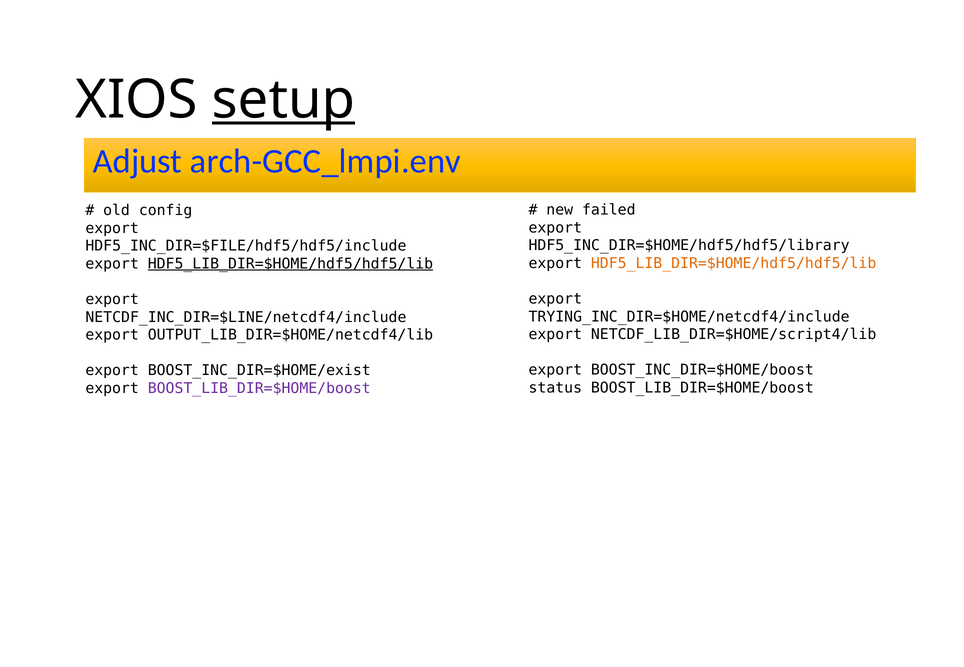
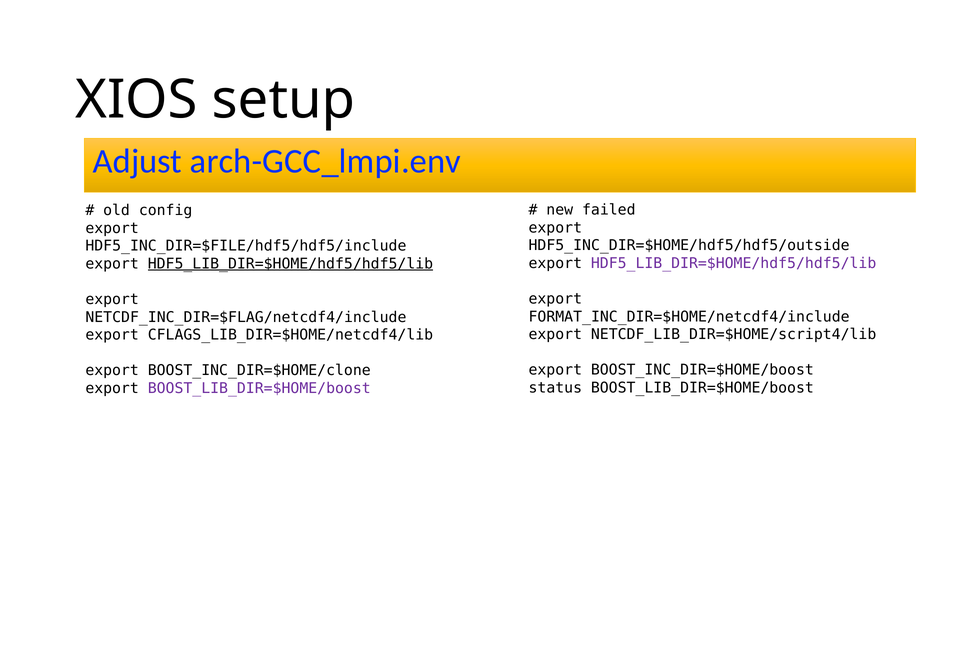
setup underline: present -> none (284, 100)
HDF5_INC_DIR=$HOME/hdf5/hdf5/library: HDF5_INC_DIR=$HOME/hdf5/hdf5/library -> HDF5_INC_DIR=$HOME/hdf5/hdf5/outside (689, 246)
HDF5_LIB_DIR=$HOME/hdf5/hdf5/lib colour: orange -> purple (734, 264)
TRYING_INC_DIR=$HOME/netcdf4/include: TRYING_INC_DIR=$HOME/netcdf4/include -> FORMAT_INC_DIR=$HOME/netcdf4/include (689, 317)
NETCDF_INC_DIR=$LINE/netcdf4/include: NETCDF_INC_DIR=$LINE/netcdf4/include -> NETCDF_INC_DIR=$FLAG/netcdf4/include (246, 317)
OUTPUT_LIB_DIR=$HOME/netcdf4/lib: OUTPUT_LIB_DIR=$HOME/netcdf4/lib -> CFLAGS_LIB_DIR=$HOME/netcdf4/lib (290, 335)
BOOST_INC_DIR=$HOME/exist: BOOST_INC_DIR=$HOME/exist -> BOOST_INC_DIR=$HOME/clone (259, 371)
